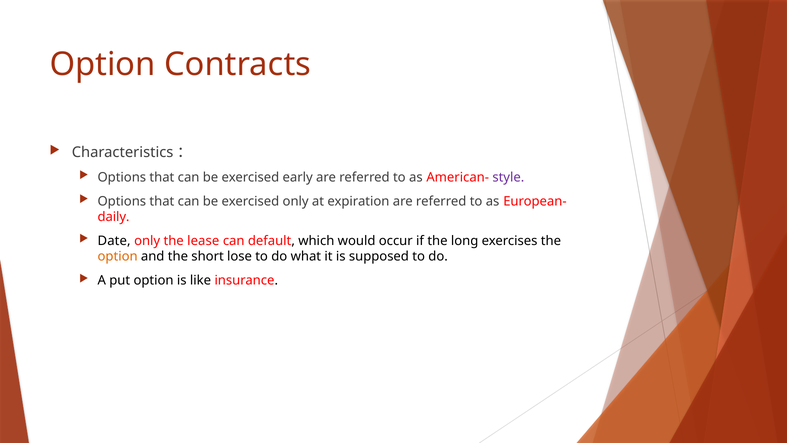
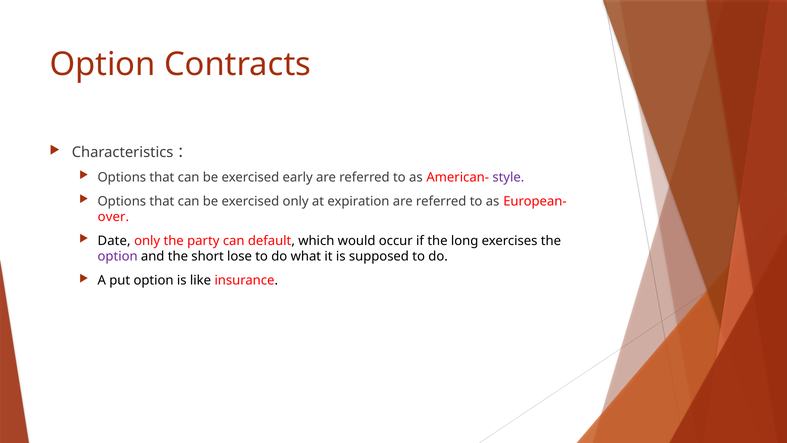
daily: daily -> over (113, 217)
lease: lease -> party (203, 241)
option colour: orange -> purple (118, 256)
